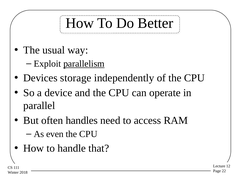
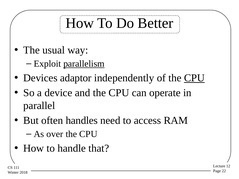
storage: storage -> adaptor (76, 78)
CPU underline: none -> present (194, 78)
even: even -> over (55, 134)
